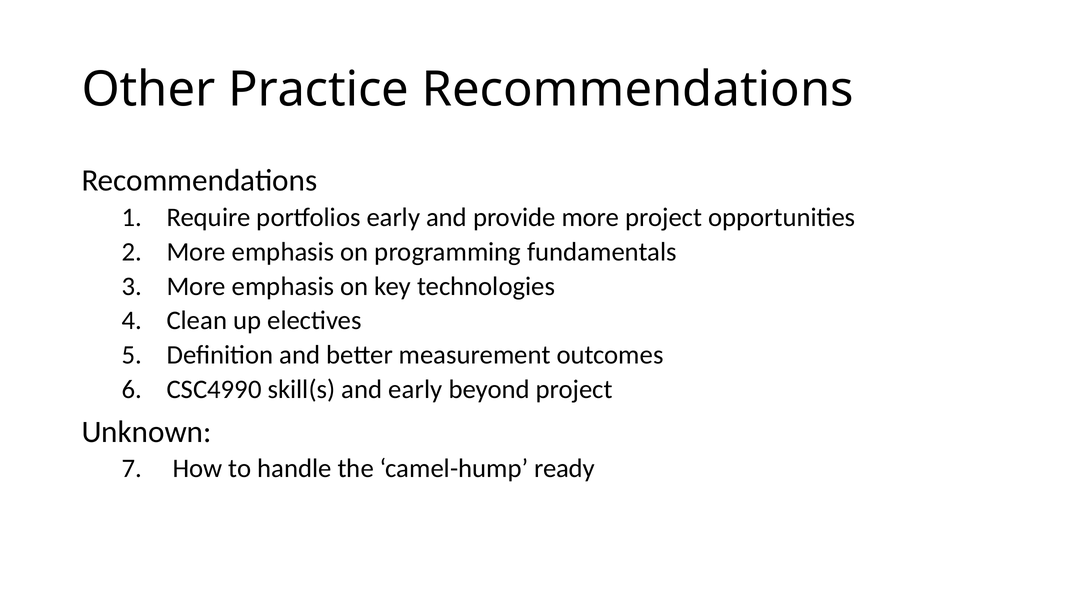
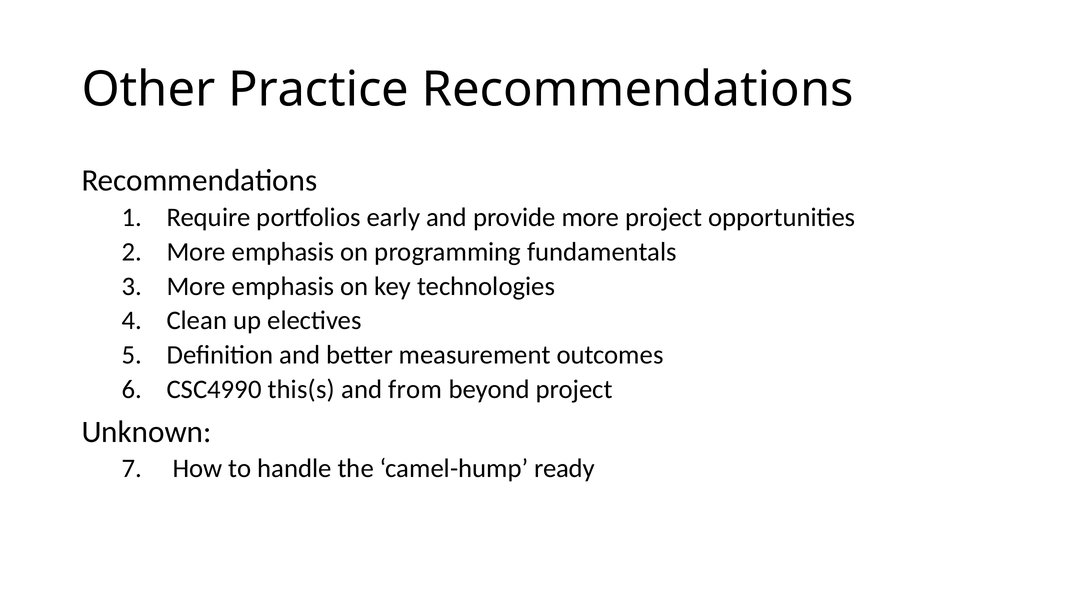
skill(s: skill(s -> this(s (301, 390)
and early: early -> from (415, 390)
